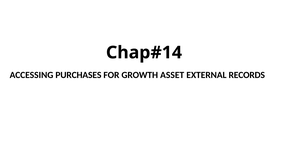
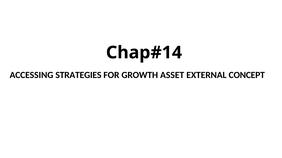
PURCHASES: PURCHASES -> STRATEGIES (78, 75)
RECORDS: RECORDS -> CONCEPT (247, 75)
